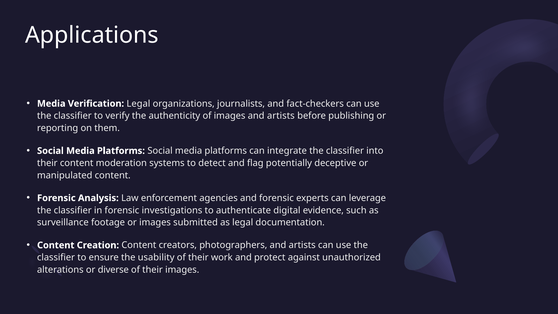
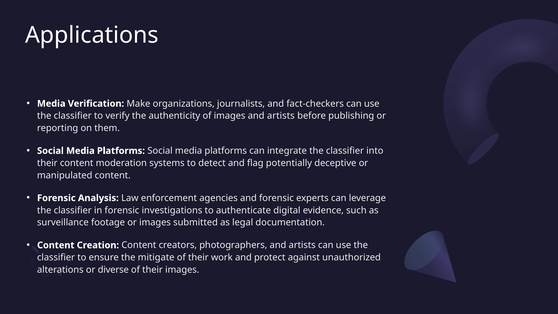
Verification Legal: Legal -> Make (138, 104)
usability: usability -> mitigate (156, 257)
